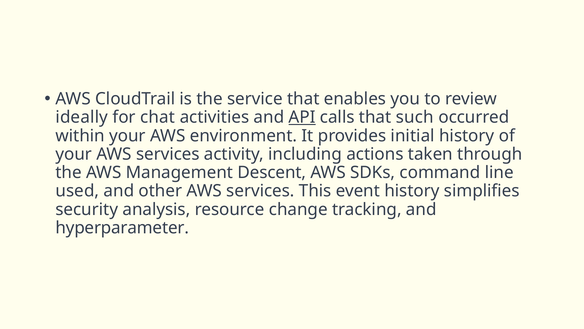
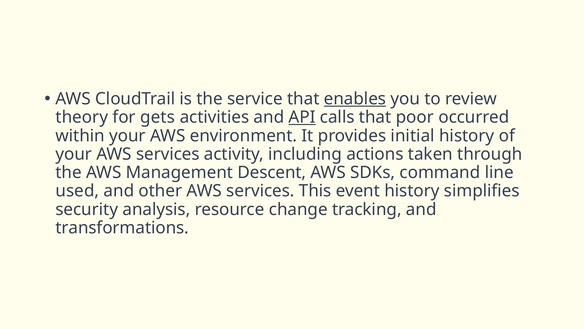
enables underline: none -> present (355, 99)
ideally: ideally -> theory (82, 117)
chat: chat -> gets (158, 117)
such: such -> poor (415, 117)
hyperparameter: hyperparameter -> transformations (122, 228)
